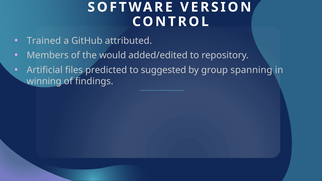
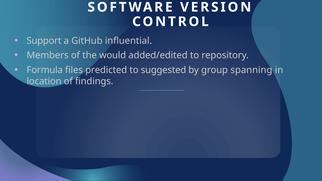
Trained: Trained -> Support (44, 41)
attributed: attributed -> influential (128, 41)
Artificial: Artificial -> Formula (45, 70)
winning: winning -> location (44, 81)
